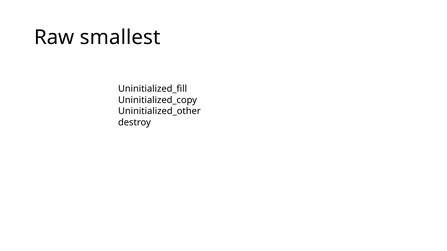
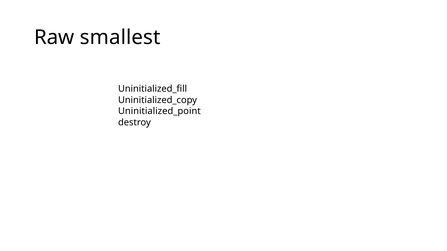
Uninitialized_other: Uninitialized_other -> Uninitialized_point (159, 111)
